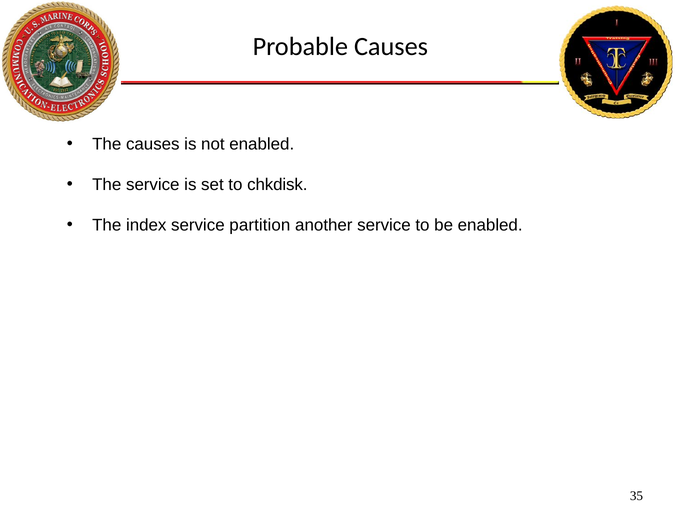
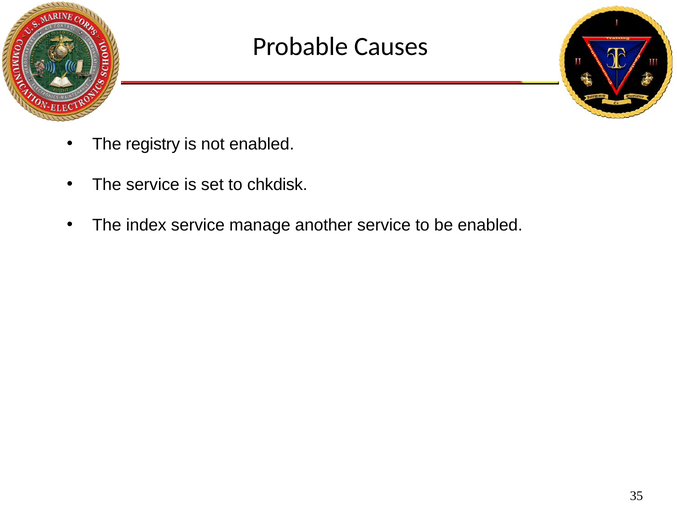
The causes: causes -> registry (153, 144)
partition: partition -> manage (260, 226)
